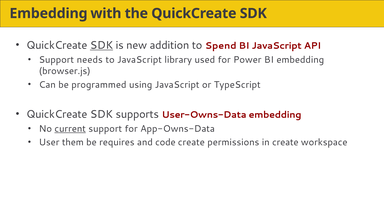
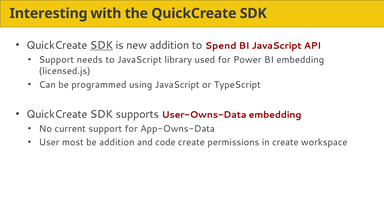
Embedding: Embedding -> Interesting (48, 13)
browser.js: browser.js -> licensed.js (65, 71)
current underline: present -> none (70, 129)
them: them -> most (73, 142)
be requires: requires -> addition (117, 142)
